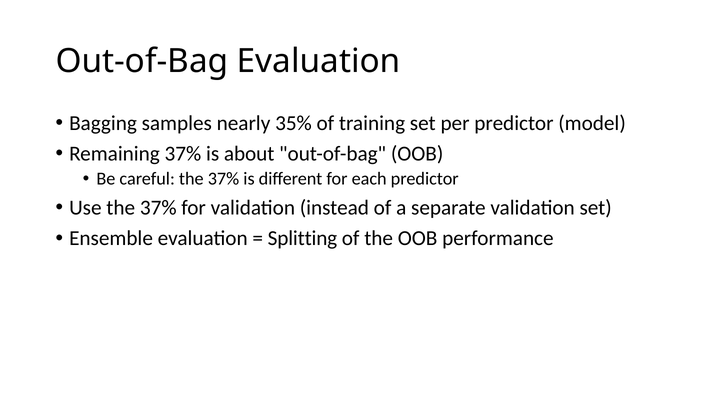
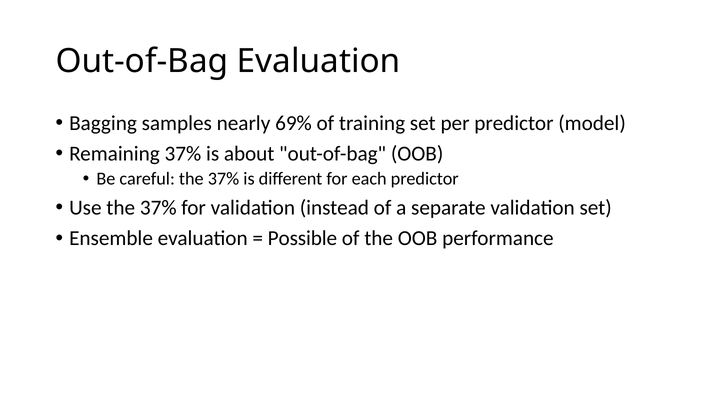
35%: 35% -> 69% (293, 123)
Splitting: Splitting -> Possible (302, 238)
